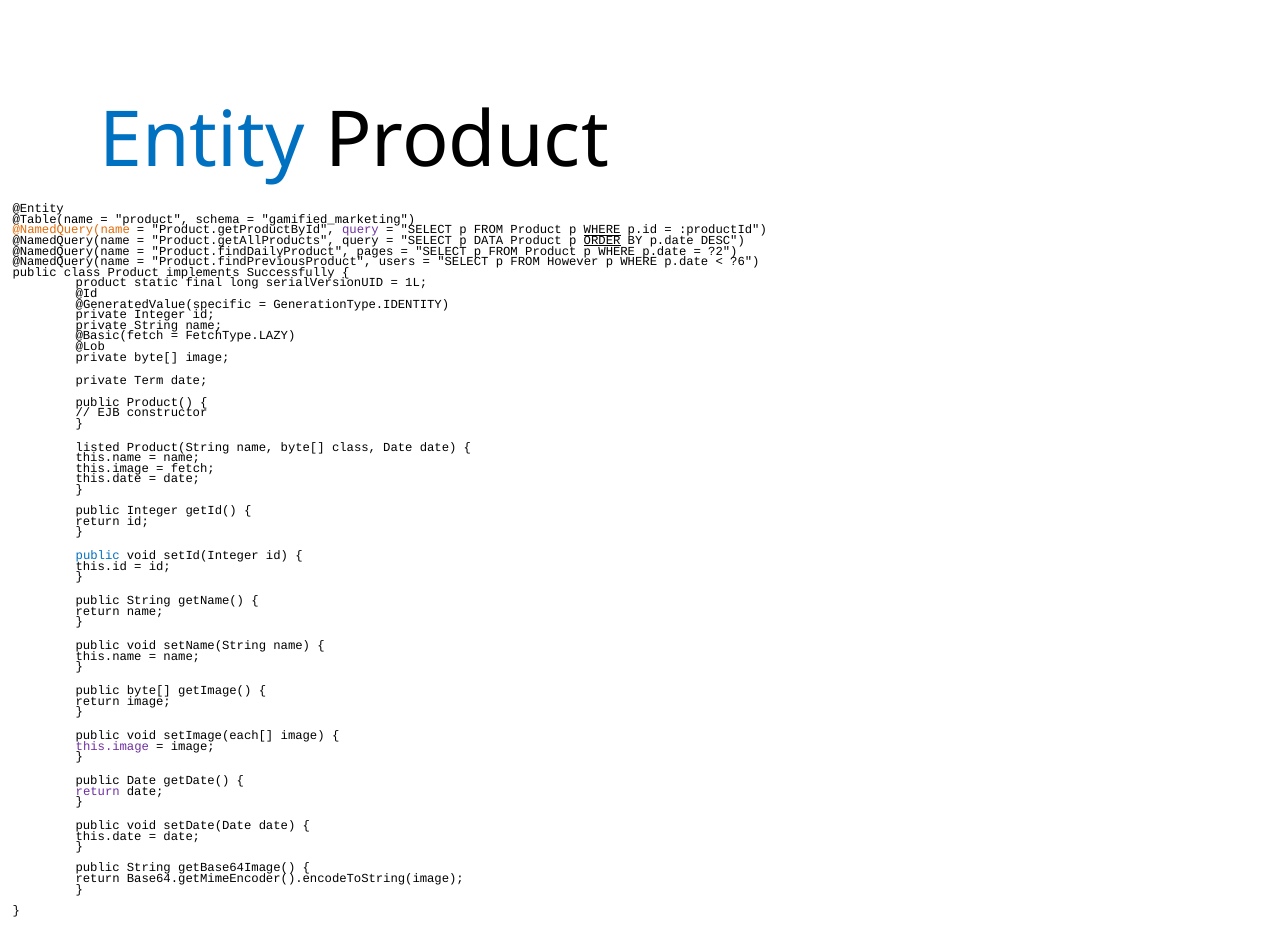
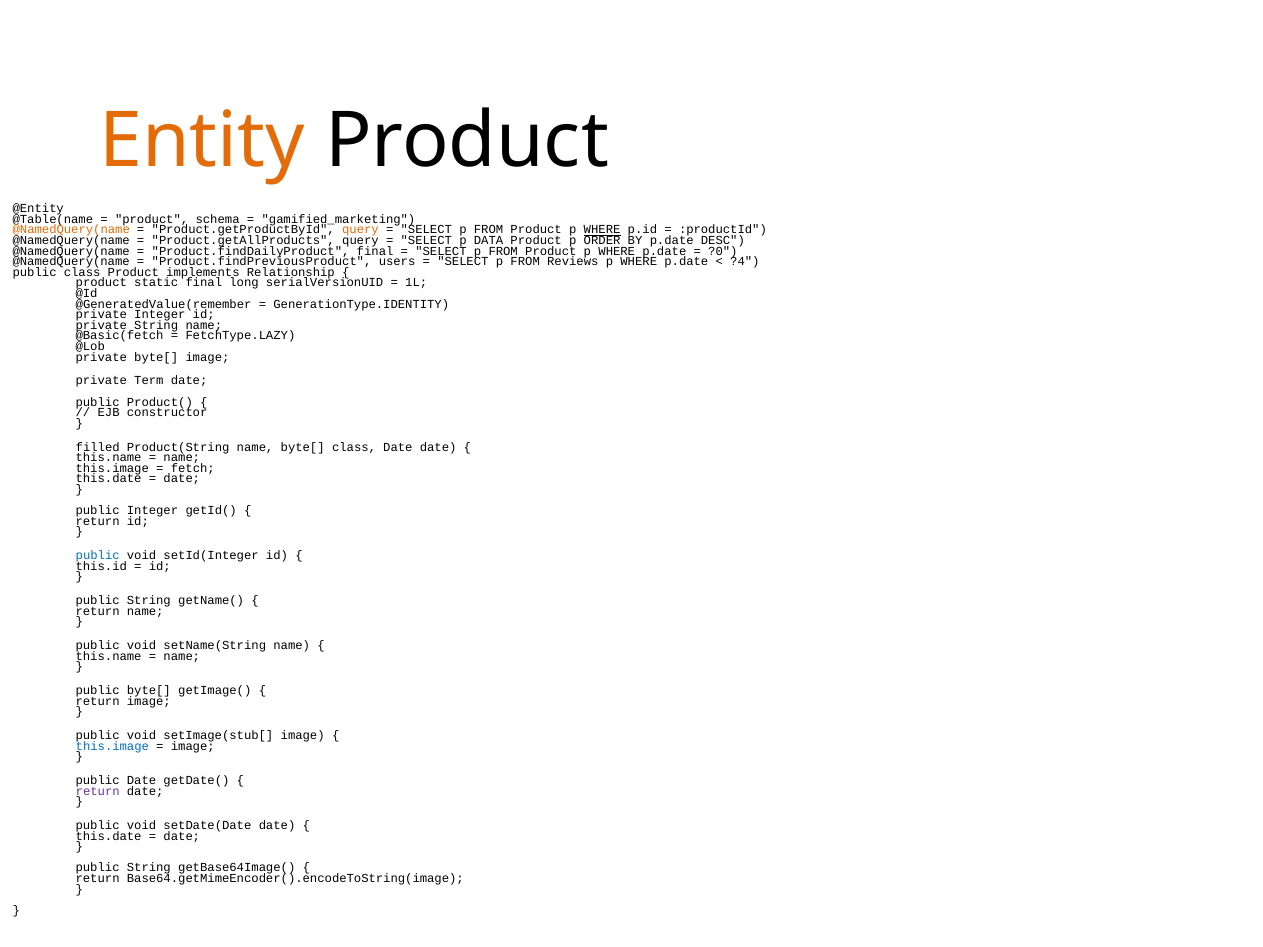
Entity colour: blue -> orange (202, 141)
query colour: purple -> orange (360, 230)
ORDER underline: present -> none (602, 241)
Product.findDailyProduct pages: pages -> final (375, 251)
?2: ?2 -> ?0 (723, 251)
However: However -> Reviews (573, 262)
?6: ?6 -> ?4 (745, 262)
Successfully: Successfully -> Relationship (291, 272)
@GeneratedValue(specific: @GeneratedValue(specific -> @GeneratedValue(remember (164, 304)
listed: listed -> filled (98, 447)
setImage(each[: setImage(each[ -> setImage(stub[ (218, 736)
this.image colour: purple -> blue (112, 746)
